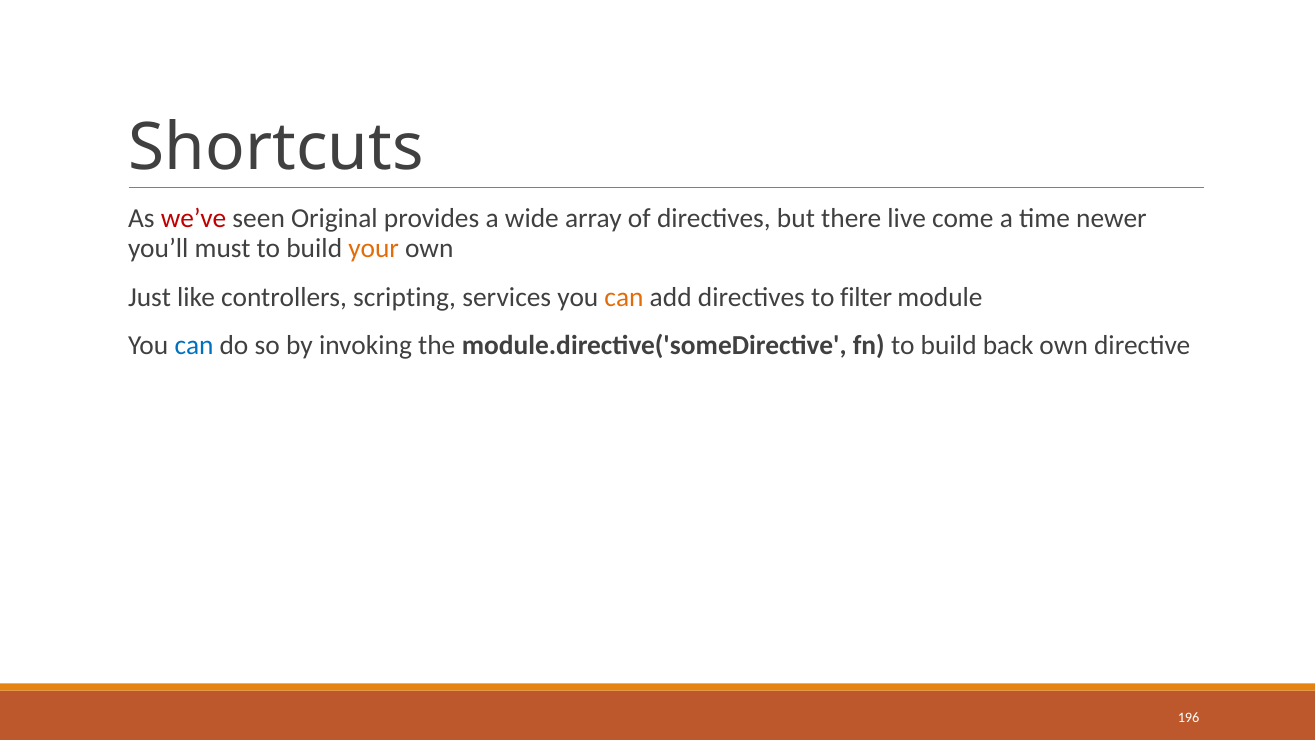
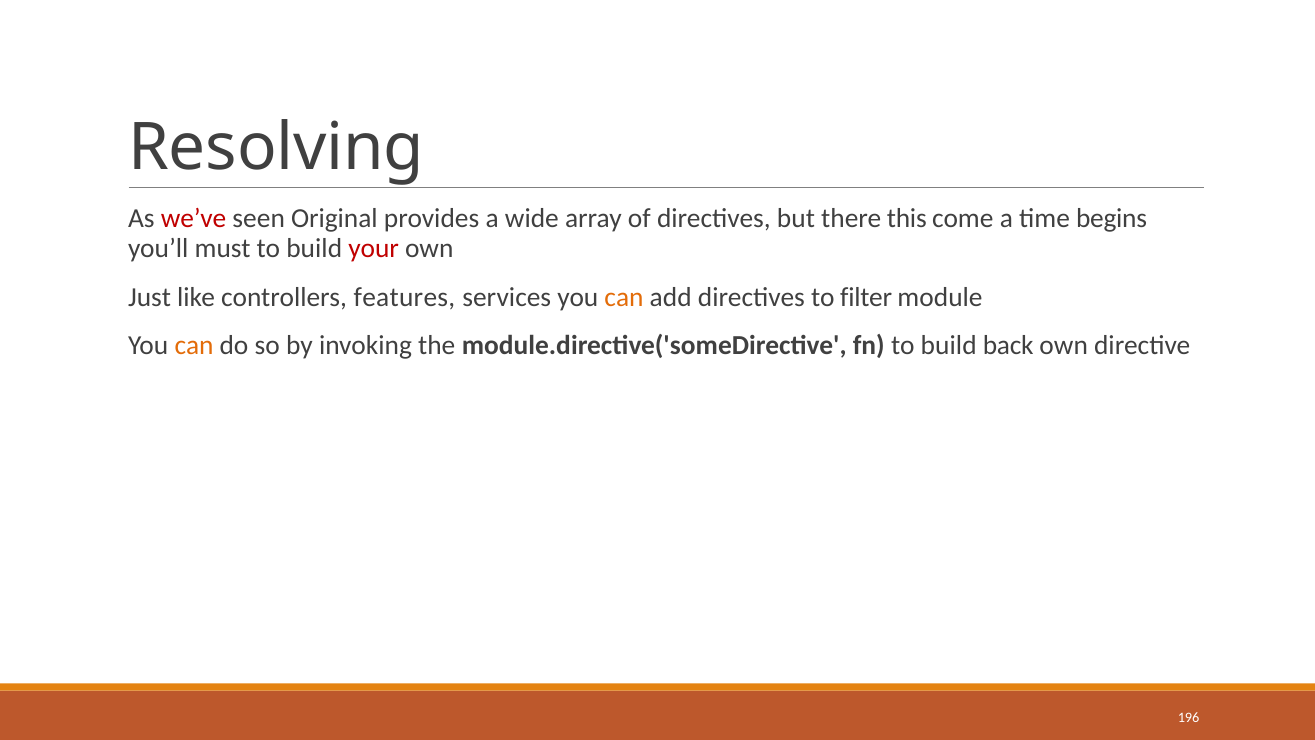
Shortcuts: Shortcuts -> Resolving (276, 147)
live: live -> this (907, 219)
newer: newer -> begins (1112, 219)
your colour: orange -> red (374, 248)
scripting: scripting -> features (404, 297)
can colour: blue -> orange (194, 346)
